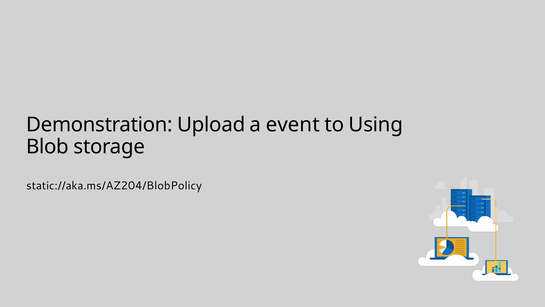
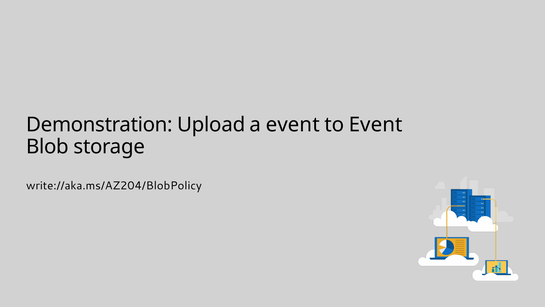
to Using: Using -> Event (376, 125)
static://aka.ms/AZ204/BlobPolicy: static://aka.ms/AZ204/BlobPolicy -> write://aka.ms/AZ204/BlobPolicy (114, 185)
